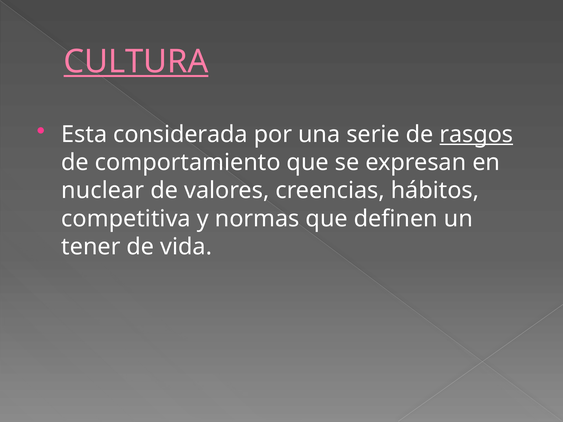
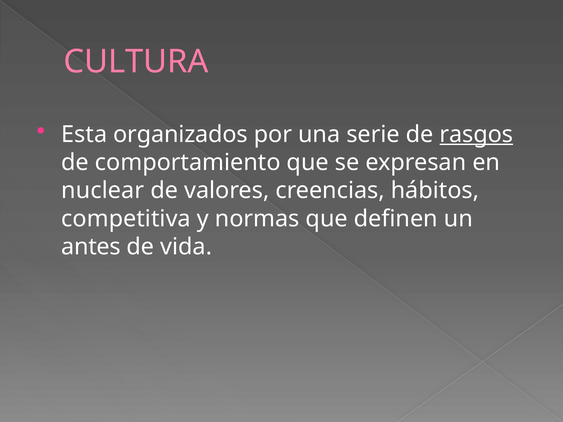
CULTURA underline: present -> none (136, 62)
considerada: considerada -> organizados (181, 134)
tener: tener -> antes (91, 247)
